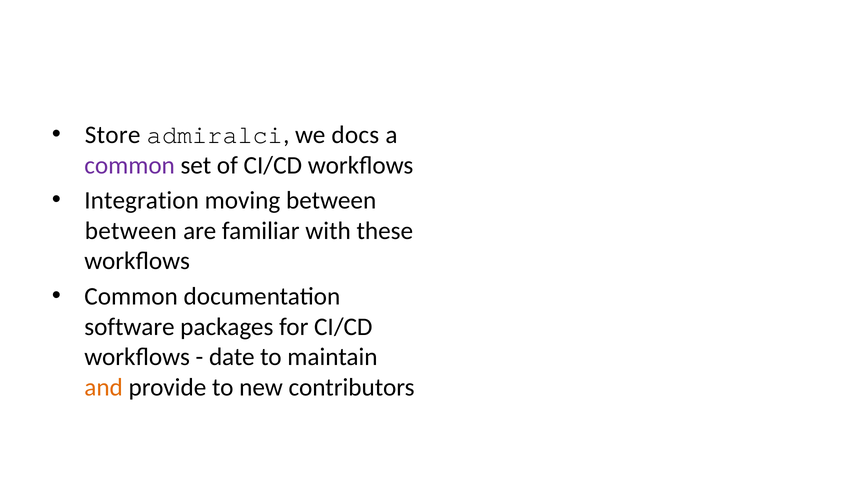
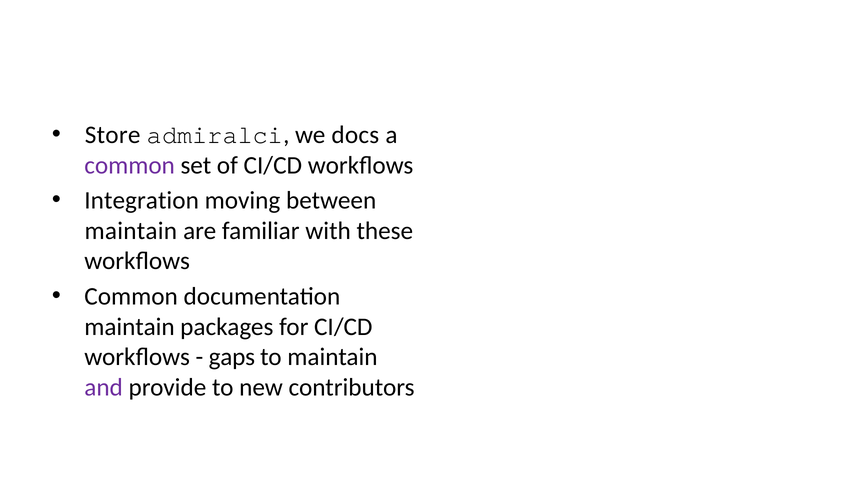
between: between -> maintain (131, 231)
software: software -> maintain (130, 327)
date: date -> gaps (232, 357)
and colour: orange -> purple (104, 387)
